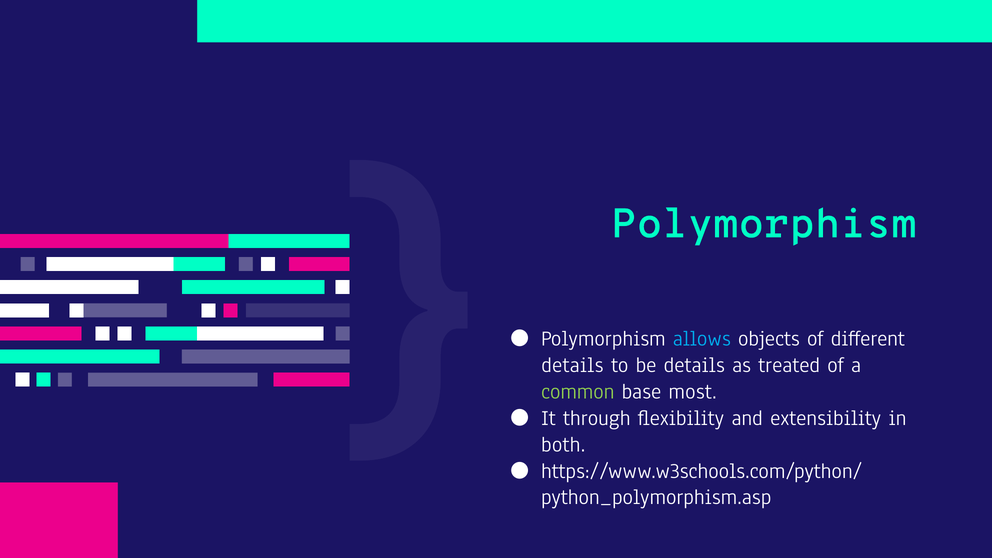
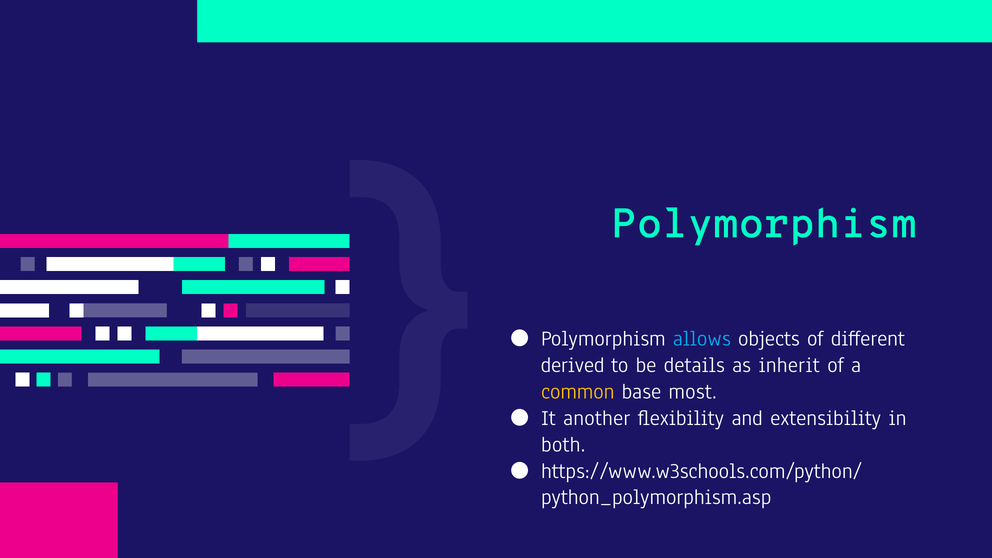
details: details -> derived (573, 365)
treated: treated -> inherit (789, 365)
common colour: light green -> yellow (578, 391)
through: through -> another (597, 418)
